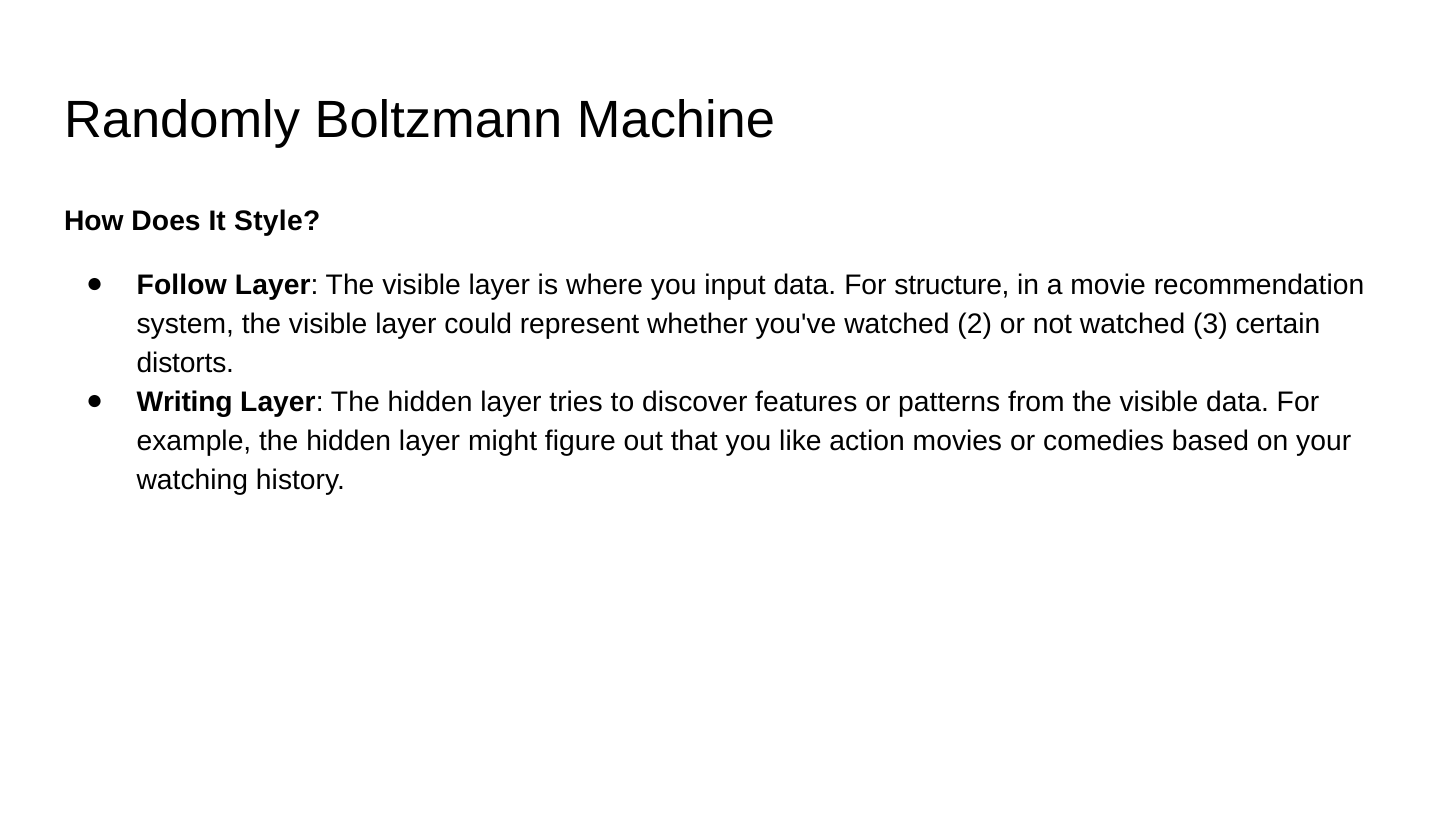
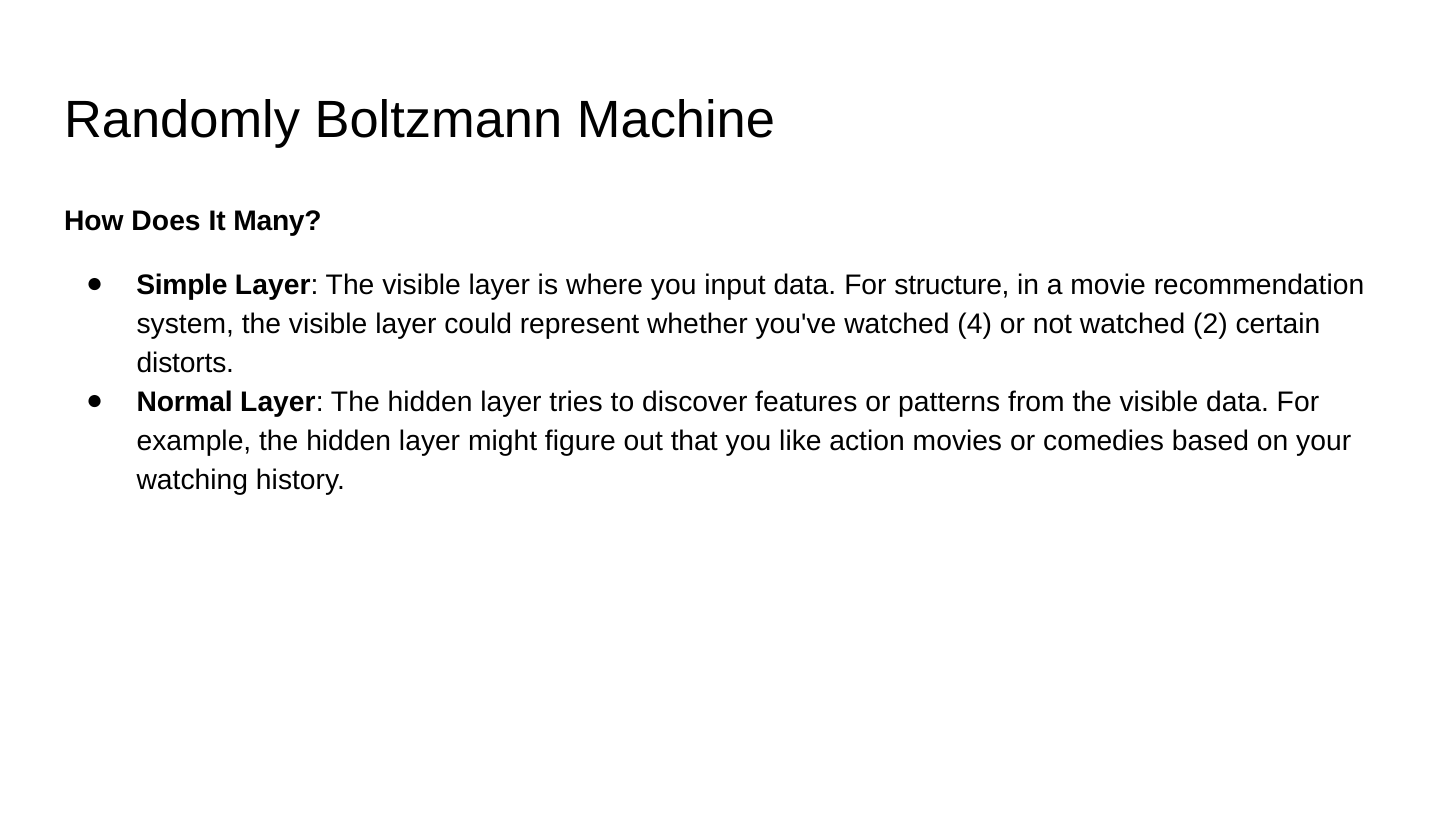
Style: Style -> Many (278, 222)
Follow: Follow -> Simple (182, 285)
2: 2 -> 4 (975, 324)
3: 3 -> 2 (1210, 324)
Writing: Writing -> Normal (185, 402)
